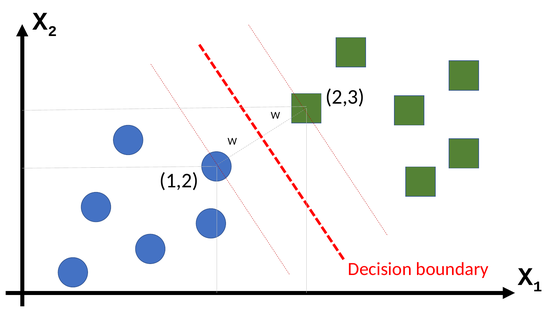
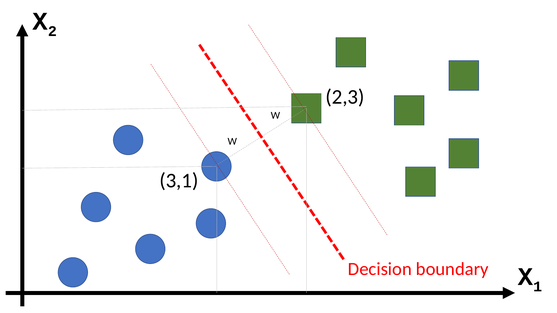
1,2: 1,2 -> 3,1 (179, 181)
